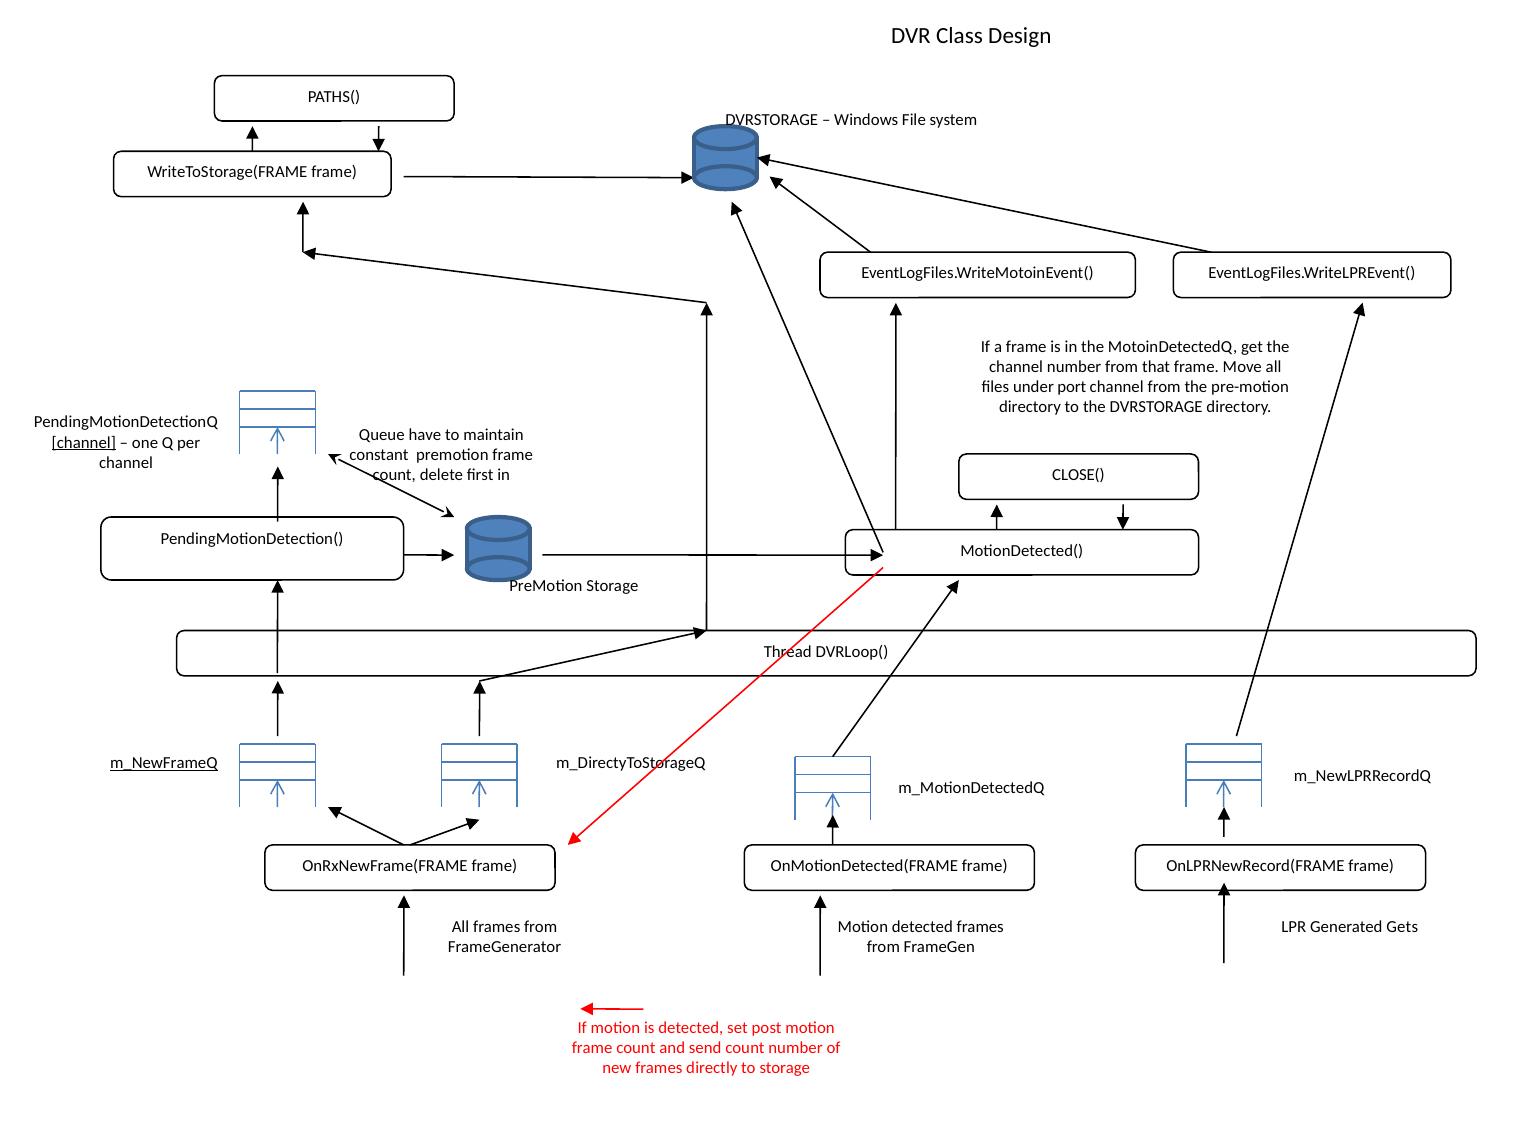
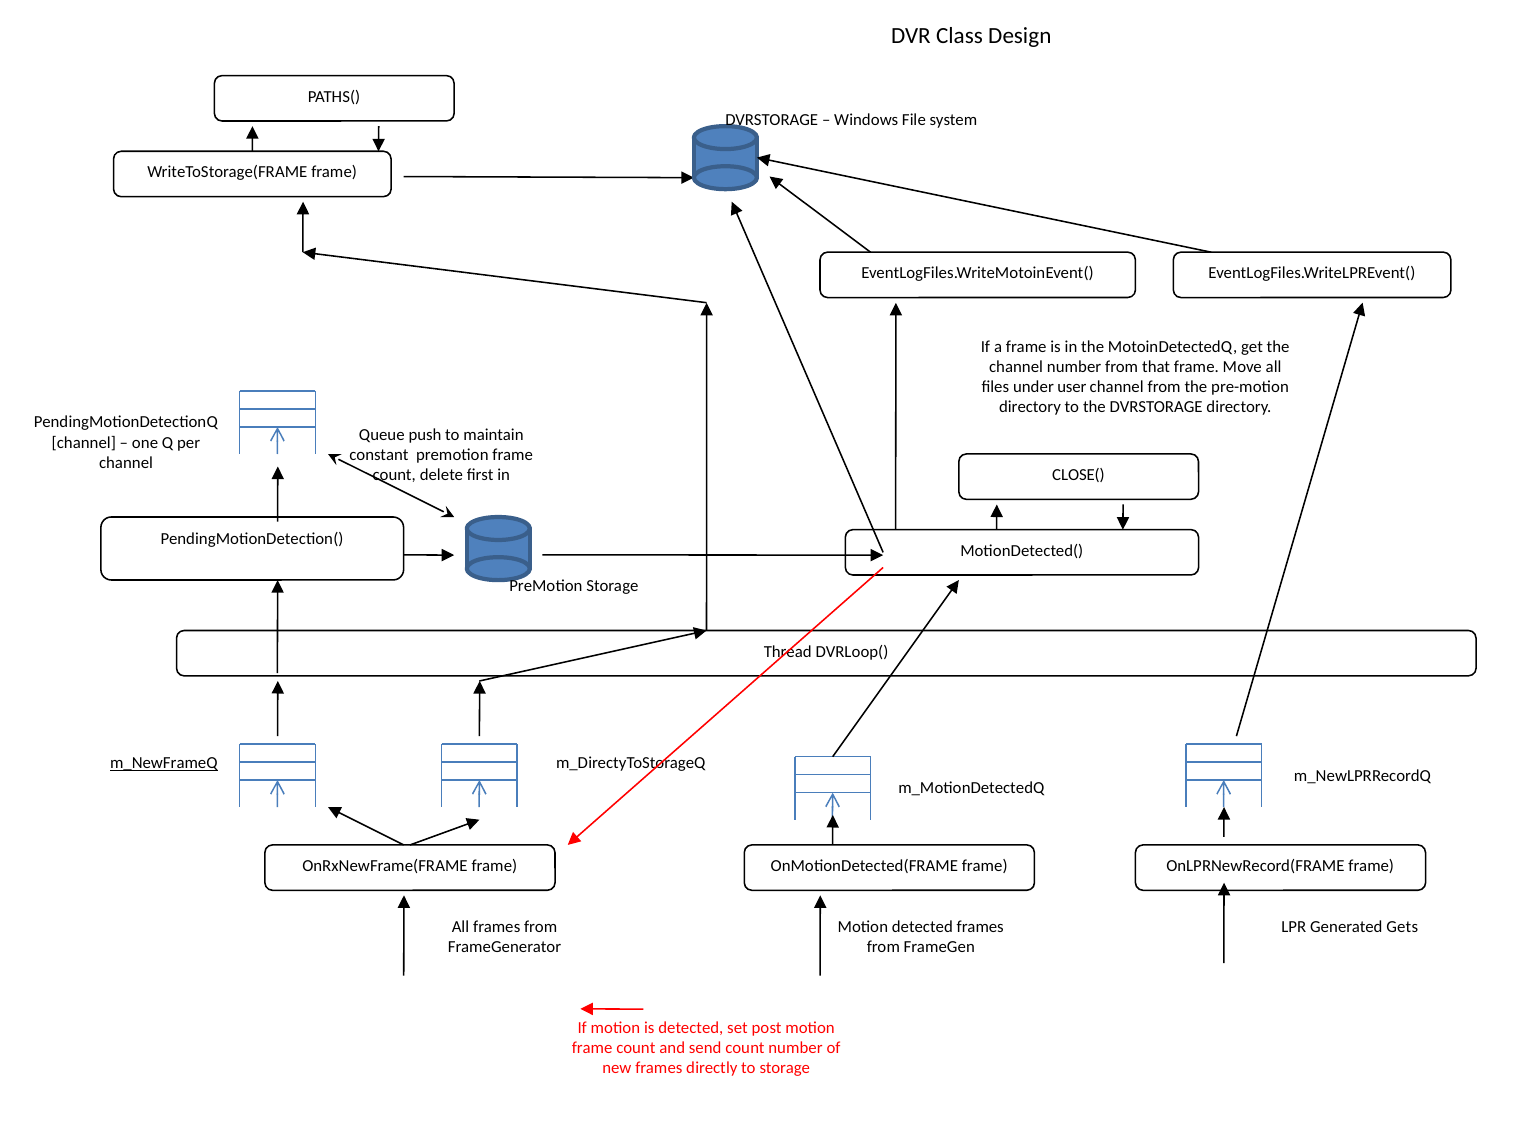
port: port -> user (1072, 387)
have: have -> push (425, 435)
channel underline: present -> none (84, 443)
